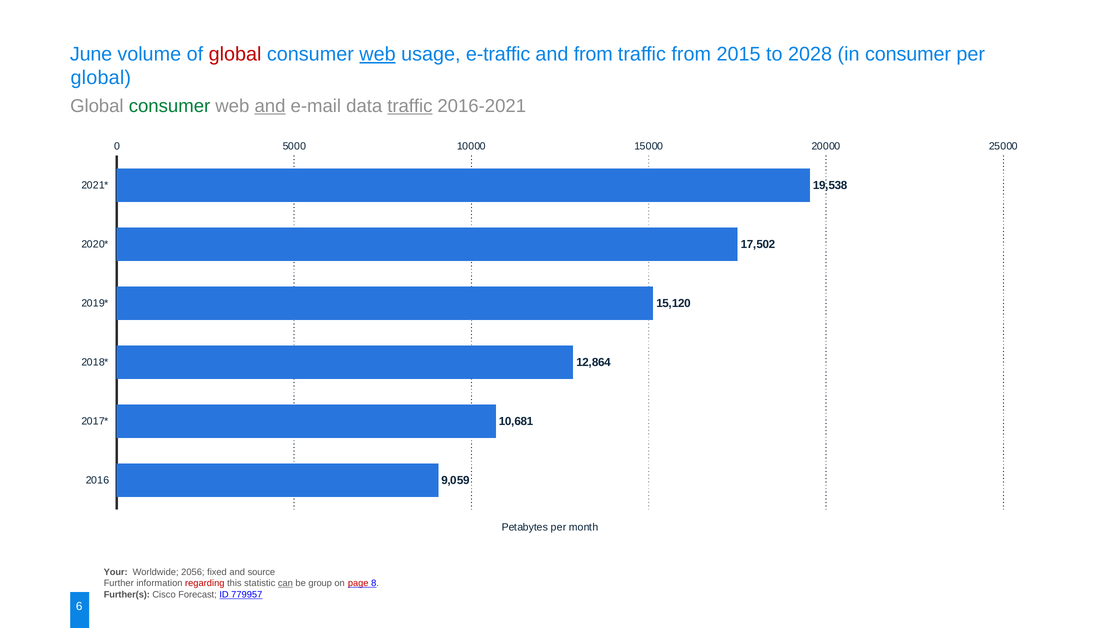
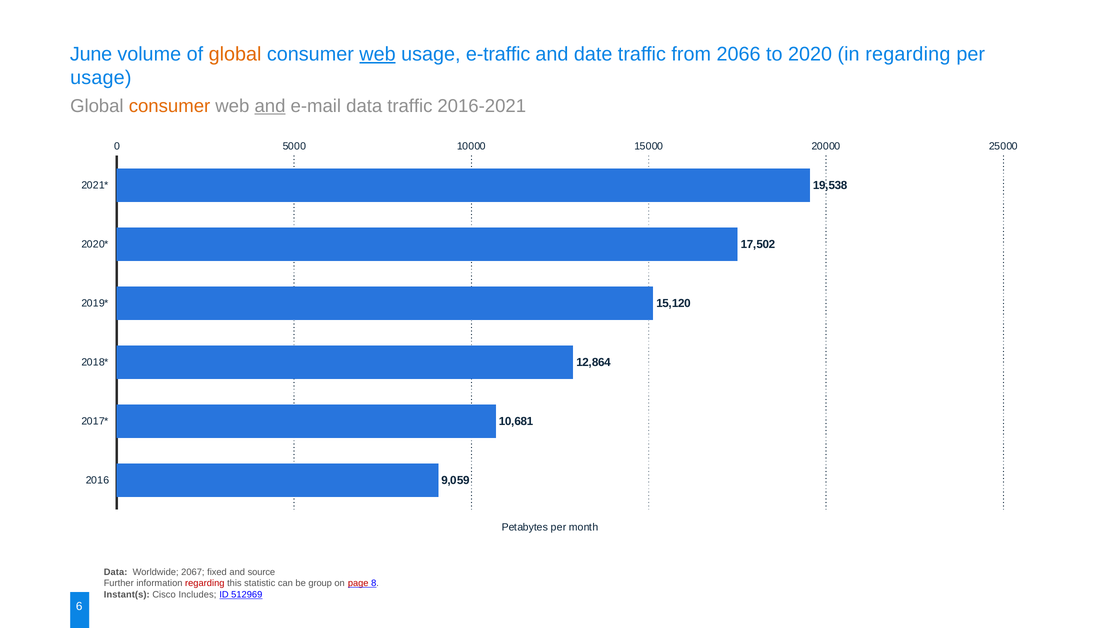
global colour: red -> orange (235, 54)
and from: from -> date (593, 54)
2015: 2015 -> 2066 (739, 54)
2028: 2028 -> 2020 (810, 54)
in consumer: consumer -> regarding (908, 54)
global: global -> usage (101, 78)
consumer colour: green -> orange (170, 106)
traffic underline: present -> none (410, 106)
Your: Your -> Data (116, 572)
2056: 2056 -> 2067 (193, 572)
can underline: present -> none (285, 583)
Further(s: Further(s -> Instant(s (127, 594)
Forecast: Forecast -> Includes (197, 594)
779957: 779957 -> 512969 (247, 594)
